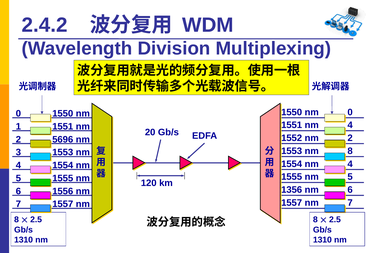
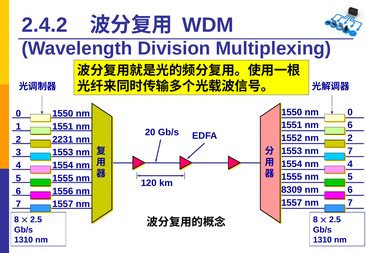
1551 nm 4: 4 -> 6 (350, 125)
5696: 5696 -> 2231 (63, 140)
1553 nm 8: 8 -> 7 (350, 151)
1356: 1356 -> 8309 (292, 190)
